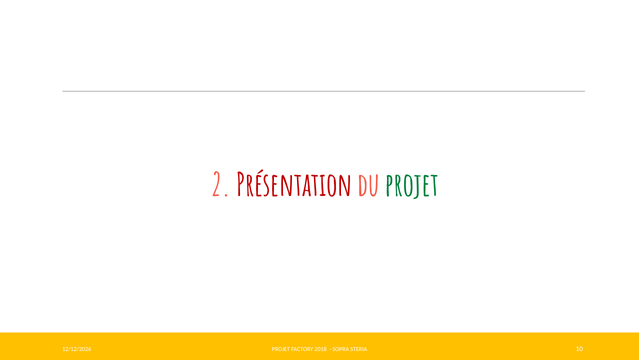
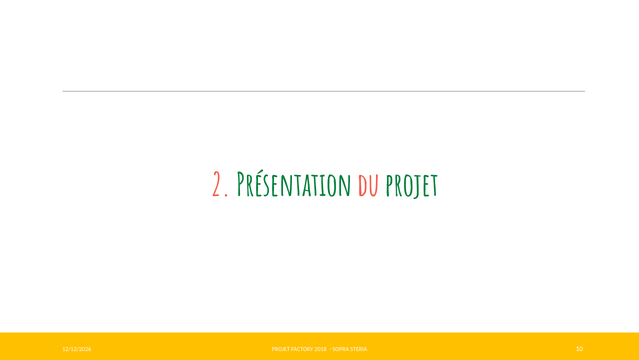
Présentation colour: red -> green (294, 185)
